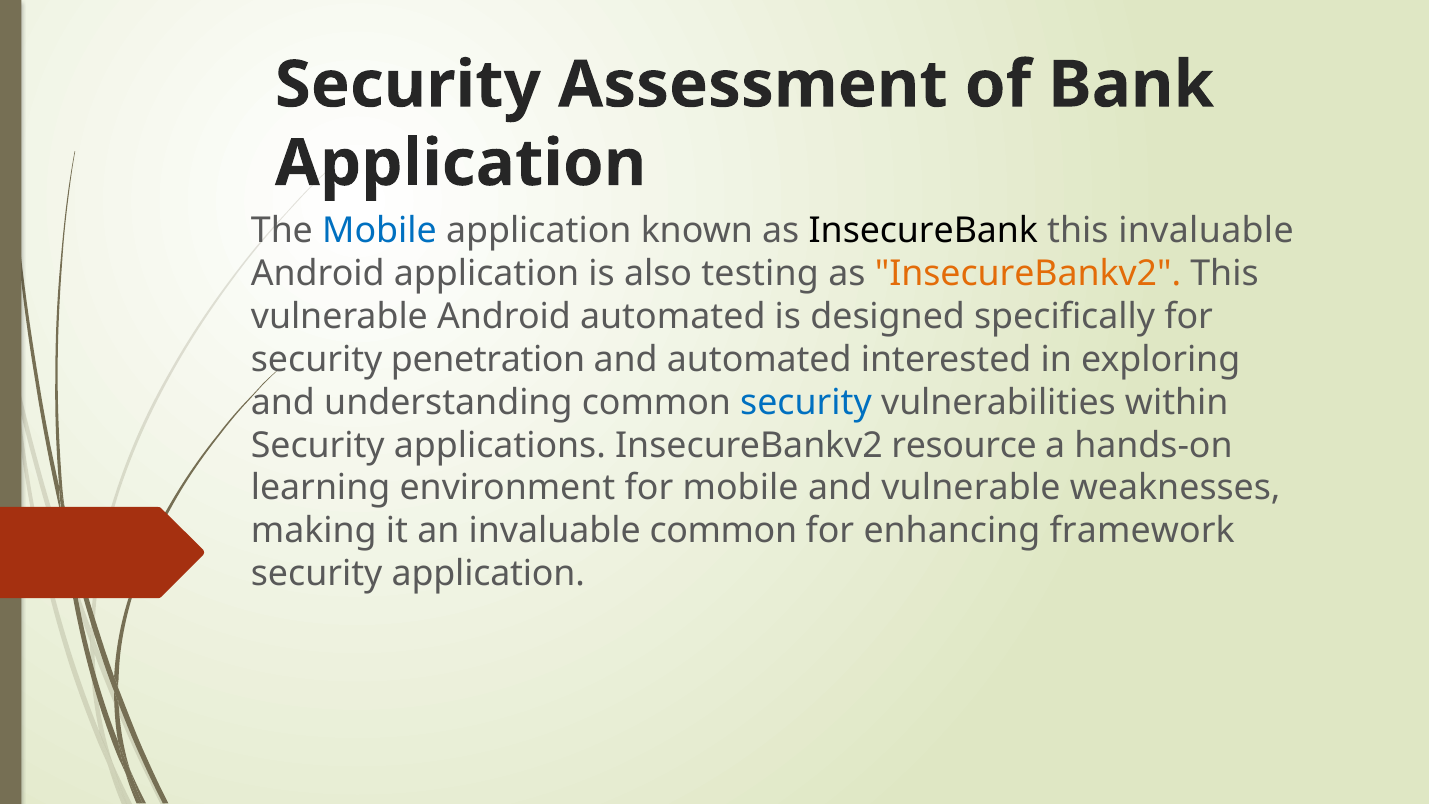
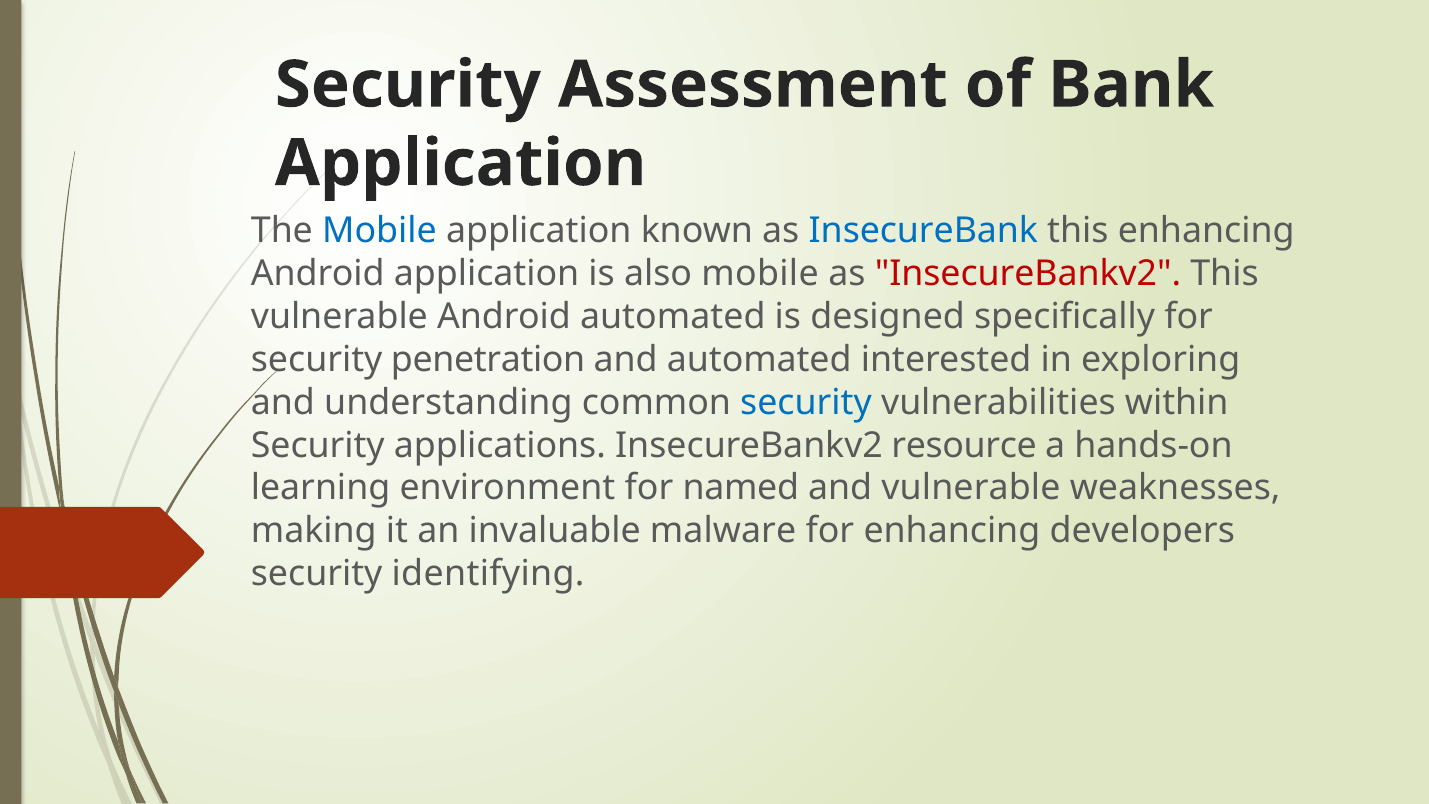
InsecureBank colour: black -> blue (923, 231)
this invaluable: invaluable -> enhancing (1206, 231)
also testing: testing -> mobile (760, 274)
InsecureBankv2 colour: orange -> red (1028, 274)
for mobile: mobile -> named (741, 488)
invaluable common: common -> malware (723, 531)
framework: framework -> developers (1142, 531)
security application: application -> identifying (488, 574)
